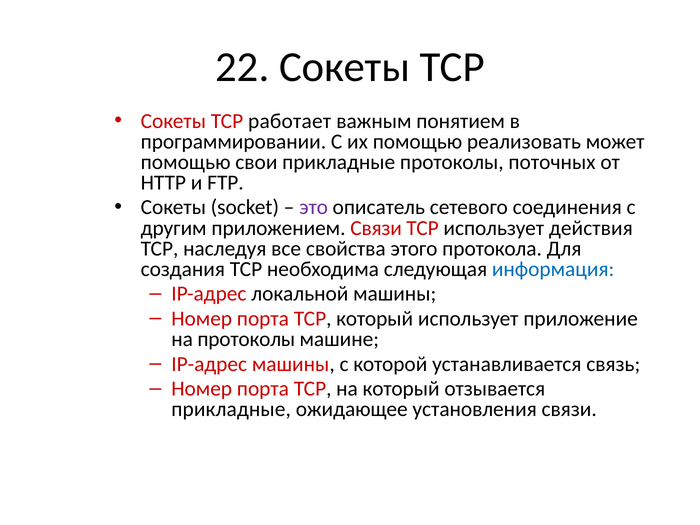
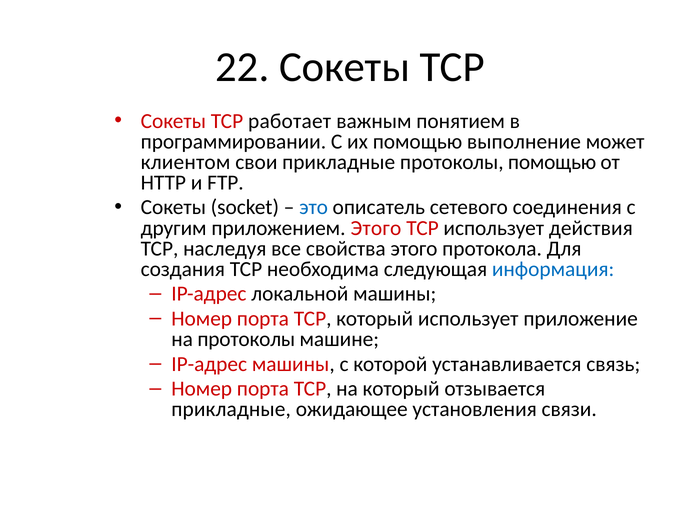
реализовать: реализовать -> выполнение (524, 142)
помощью: помощью -> клиентом (186, 162)
протоколы поточных: поточных -> помощью (552, 162)
это colour: purple -> blue (314, 207)
приложением Связи: Связи -> Этого (376, 228)
